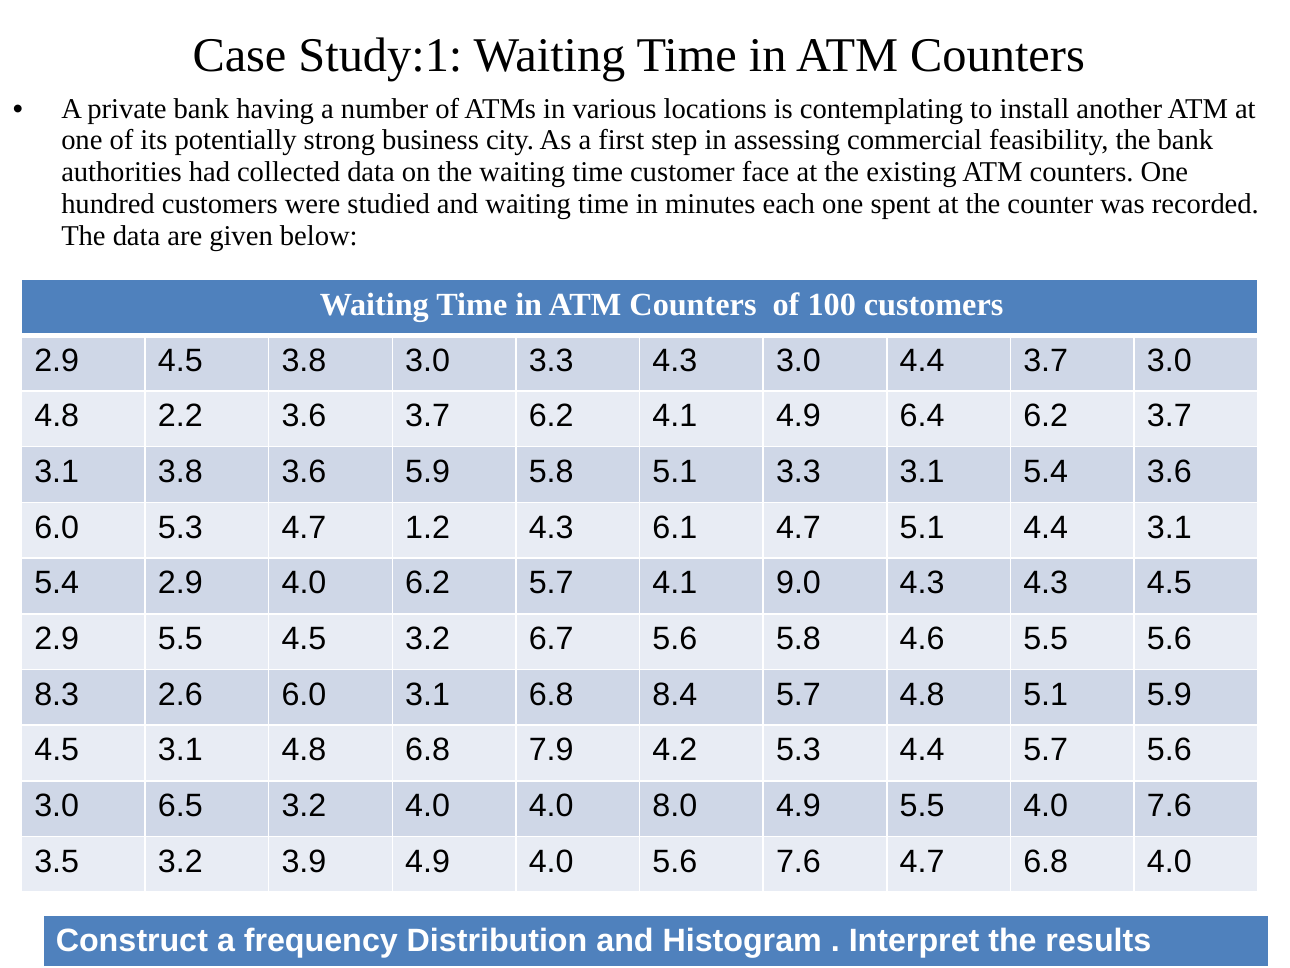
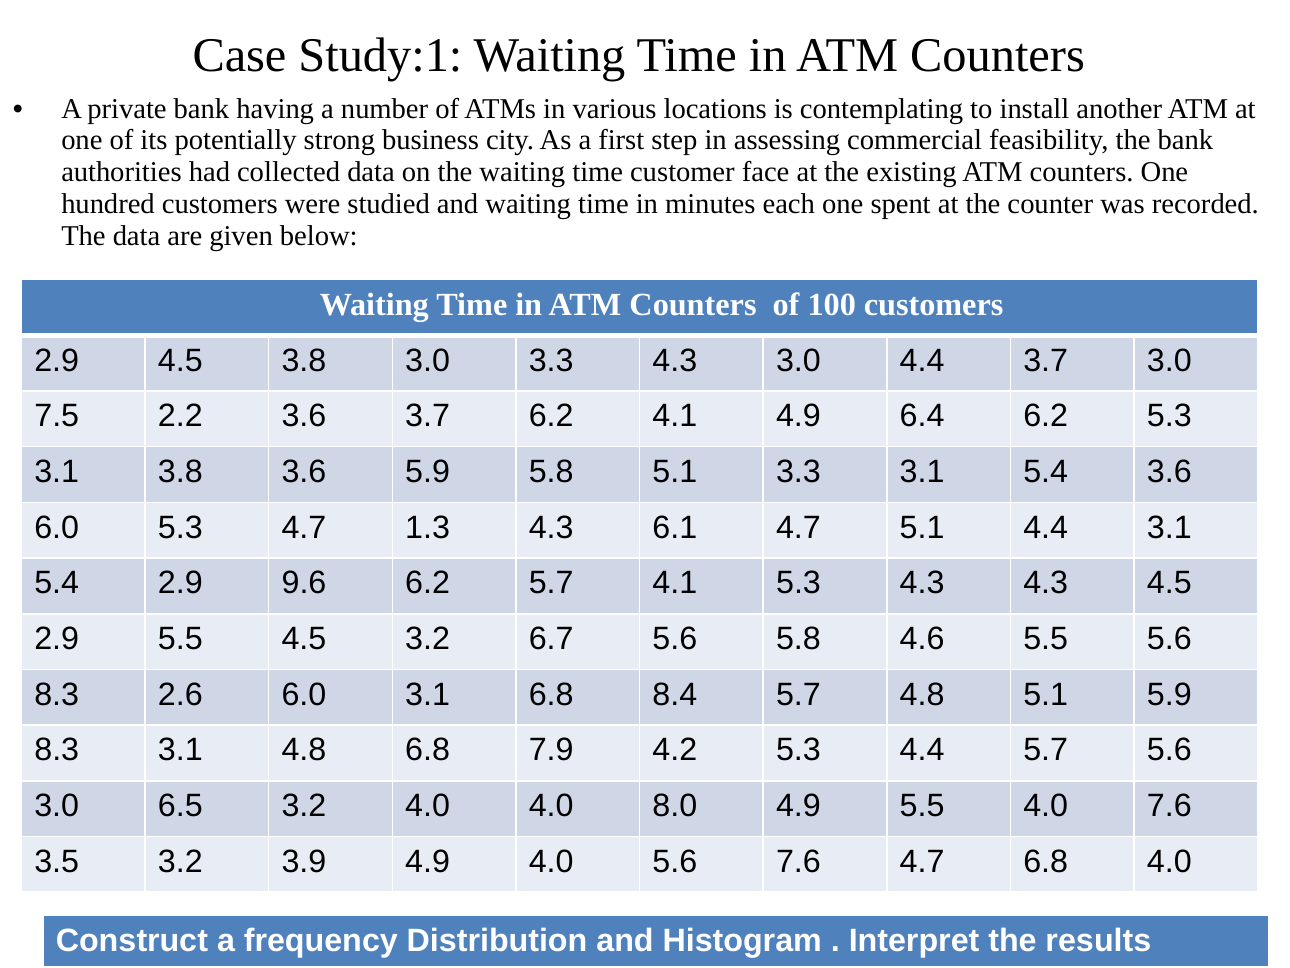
4.8: 4.8 -> 7.5 (57, 416)
6.2 3.7: 3.7 -> 5.3 (1169, 416)
1.2: 1.2 -> 1.3 (428, 527)
2.9 4.0: 4.0 -> 9.6 (304, 583)
4.1 9.0: 9.0 -> 5.3 (798, 583)
4.5: 4.5 -> 8.3 (57, 750)
